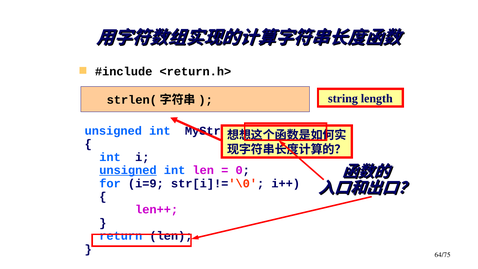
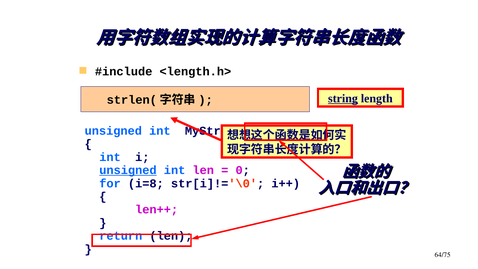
<return.h>: <return.h> -> <length.h> (195, 72)
string underline: none -> present (343, 98)
i=9: i=9 -> i=8 (146, 183)
